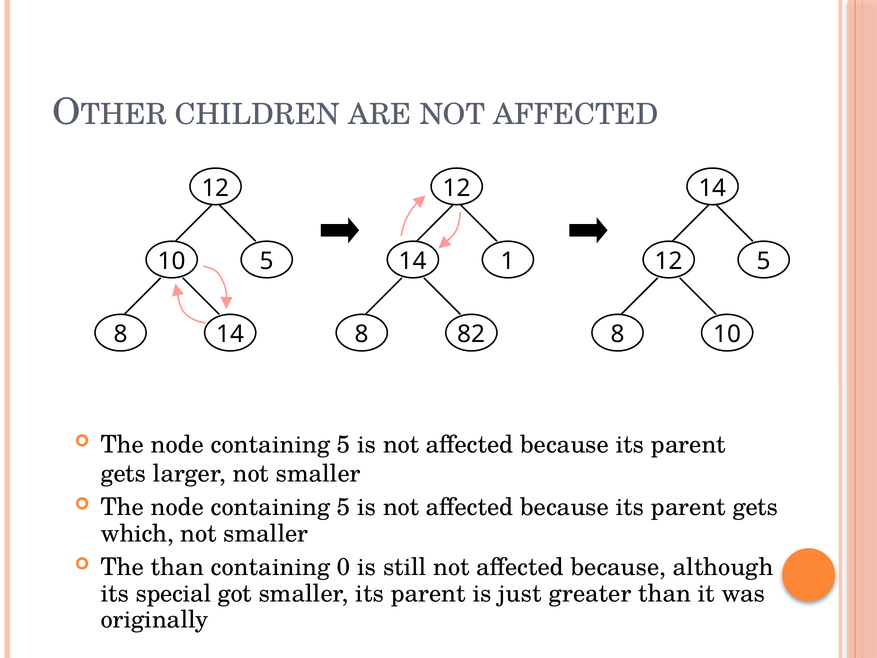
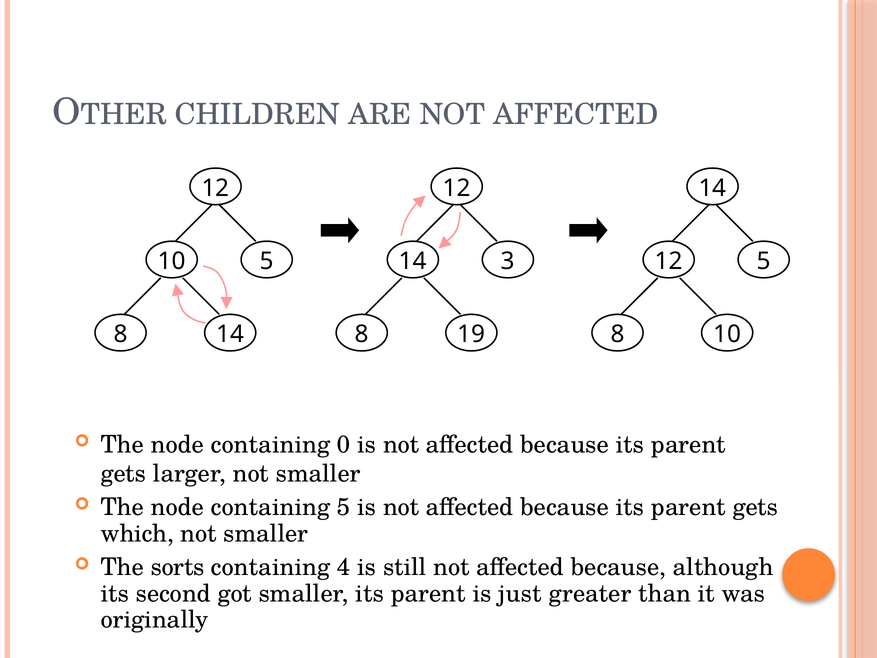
1: 1 -> 3 (508, 261)
82: 82 -> 19 (471, 334)
5: 5 -> 0 (344, 444)
The than: than -> sorts (178, 567)
0: 0 -> 4 (344, 567)
special: special -> second (173, 593)
